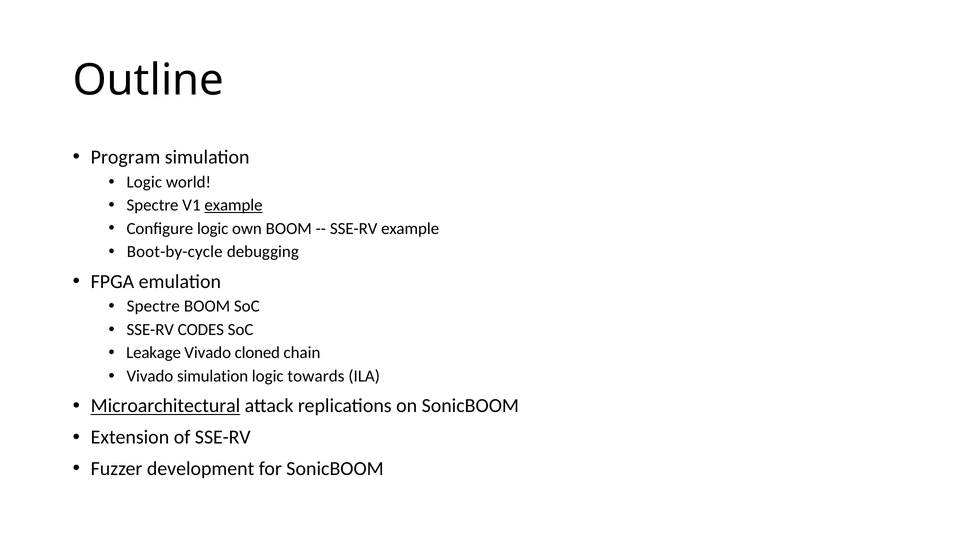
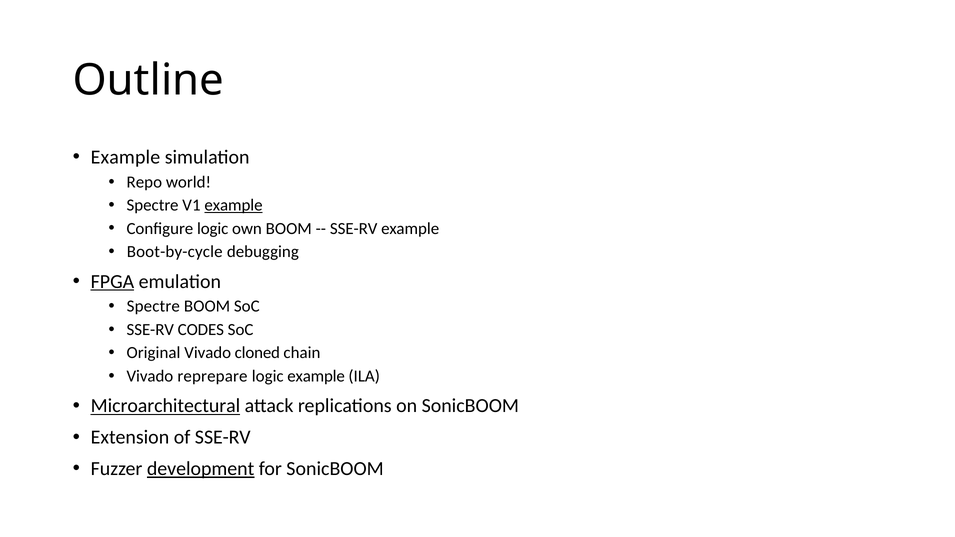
Program: Program -> Example (125, 157)
Logic: Logic -> Repo (144, 182)
FPGA underline: none -> present (112, 282)
Leakage: Leakage -> Original (154, 353)
Vivado simulation: simulation -> reprepare (212, 376)
logic towards: towards -> example (316, 376)
development underline: none -> present (201, 469)
